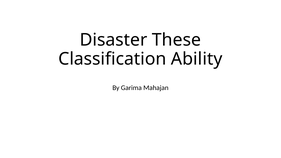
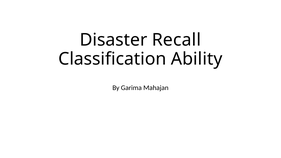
These: These -> Recall (176, 40)
